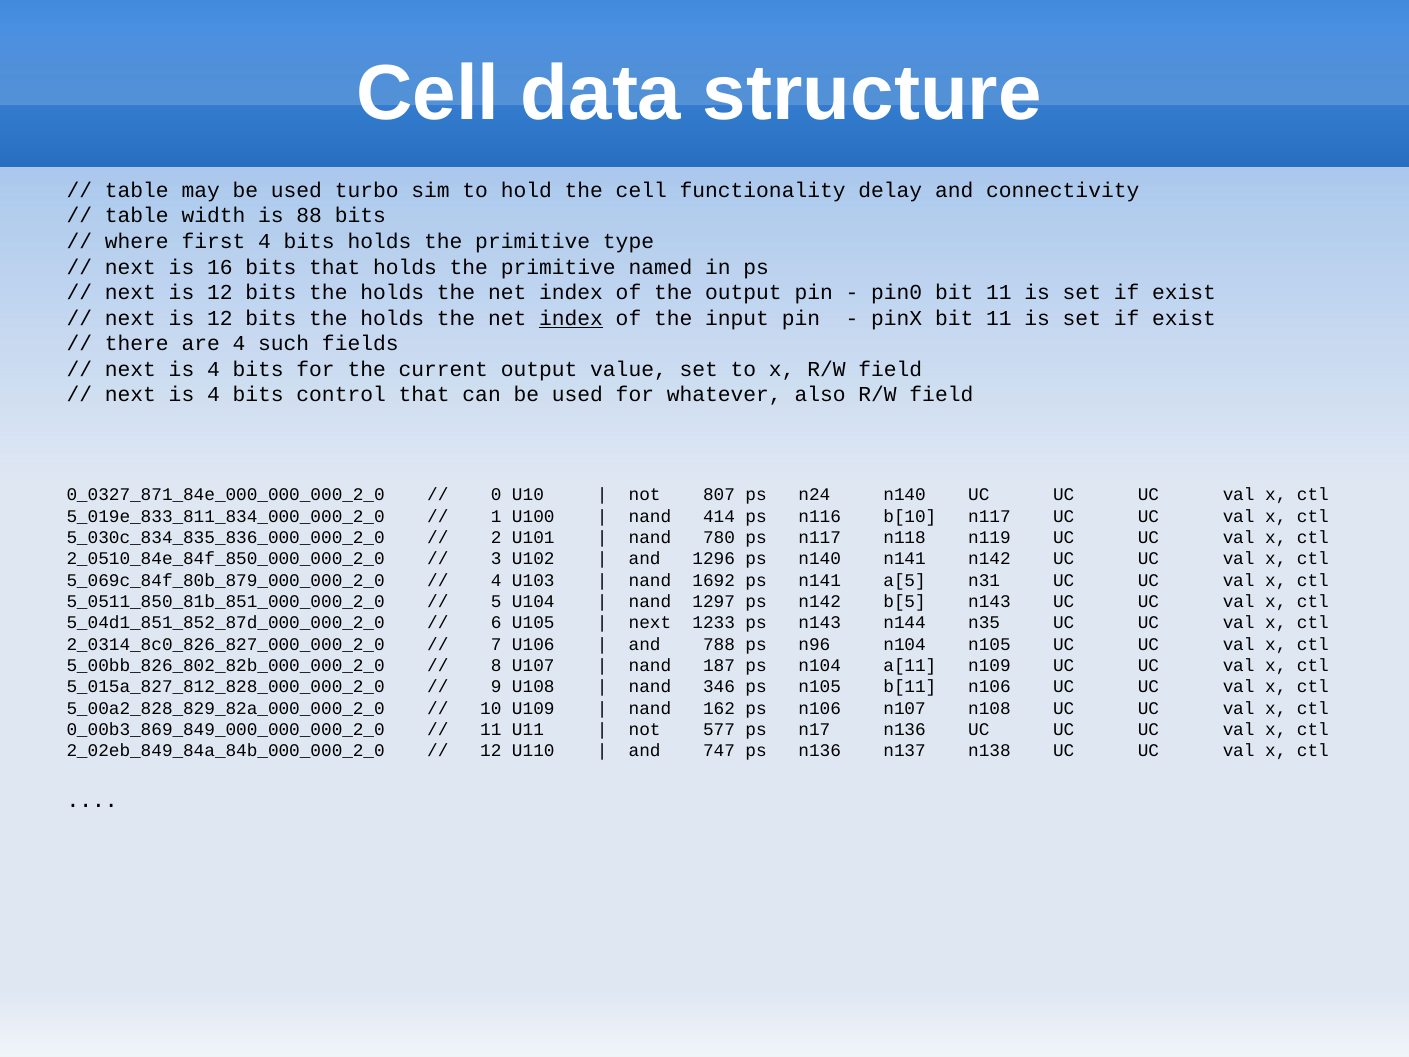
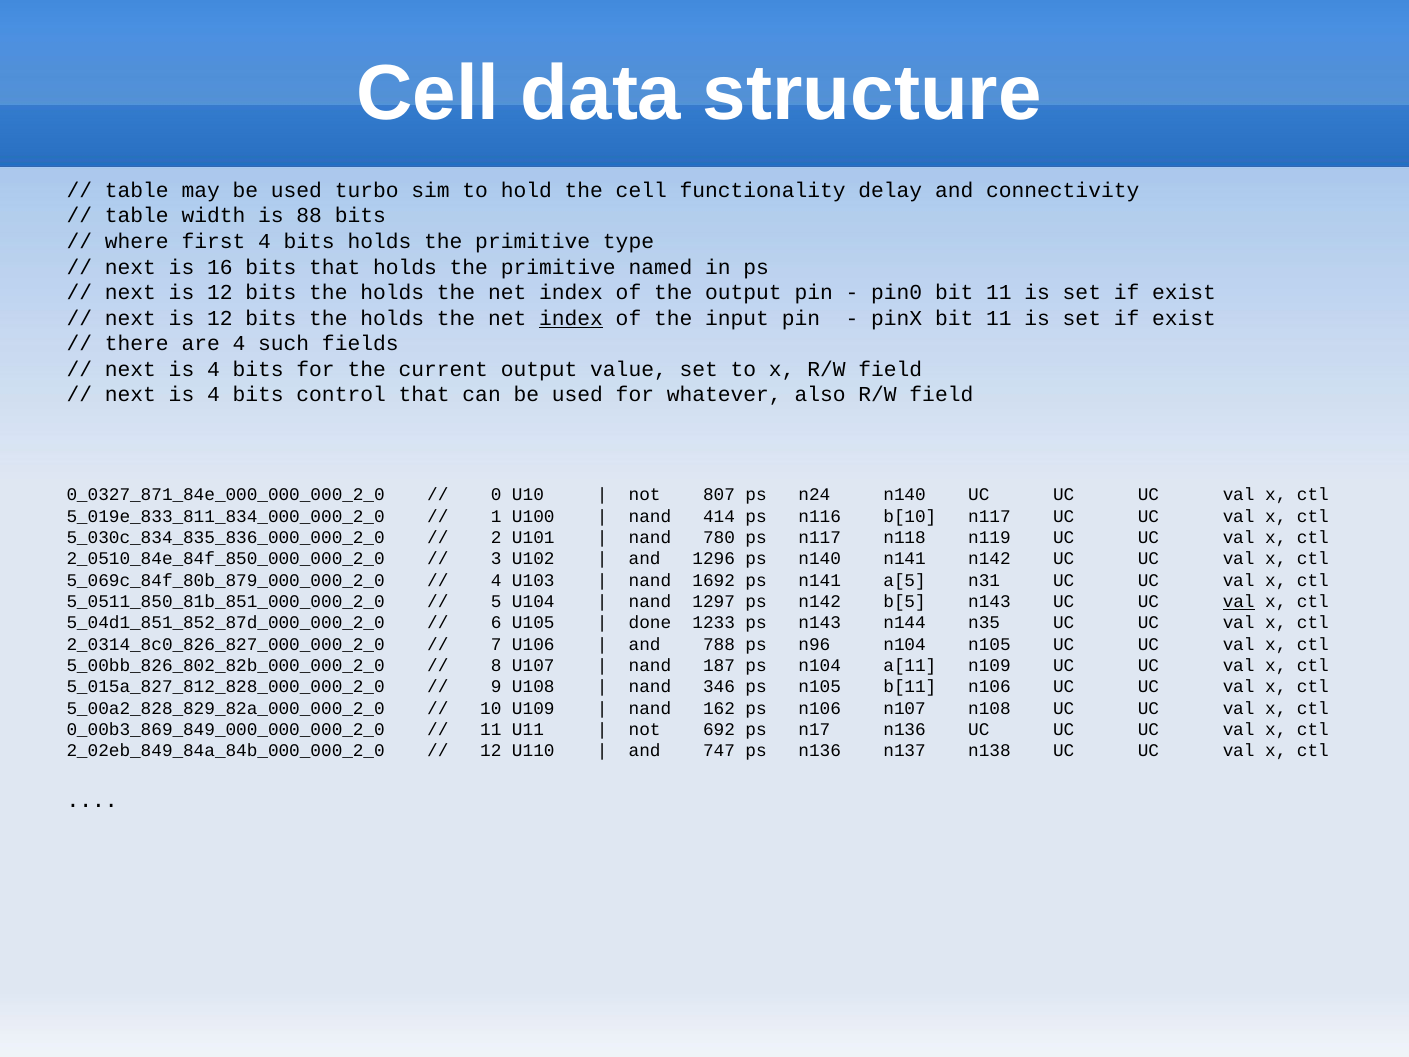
val underline: none -> present (1239, 601)
next: next -> done (650, 623)
577: 577 -> 692 (719, 729)
